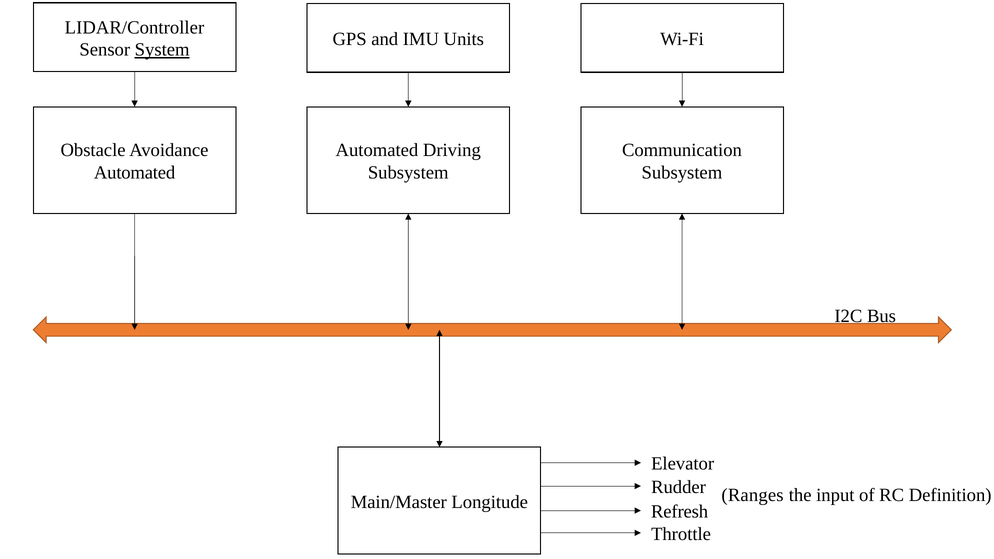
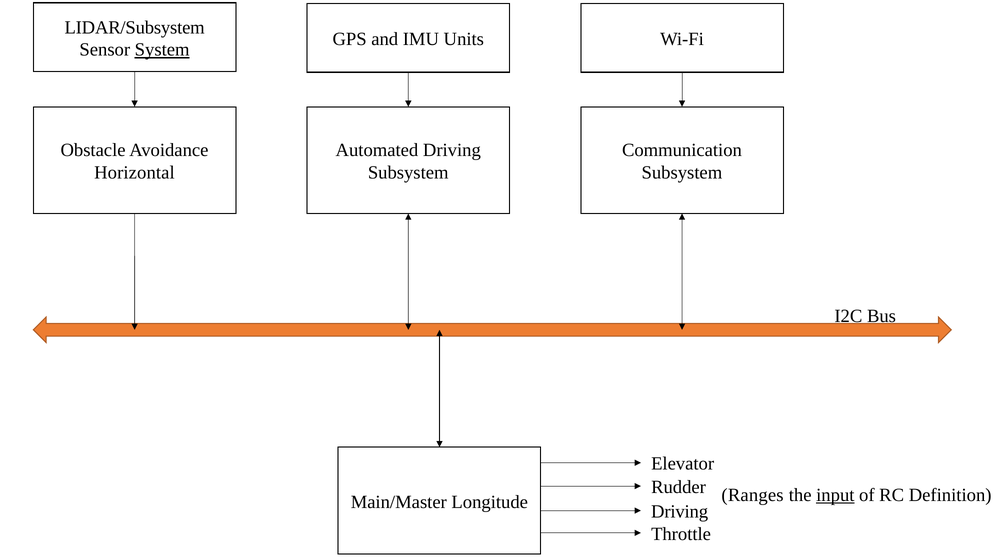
LIDAR/Controller: LIDAR/Controller -> LIDAR/Subsystem (135, 27)
Automated: Automated -> Horizontal (134, 173)
input underline: none -> present (835, 495)
Refresh: Refresh -> Driving (680, 512)
